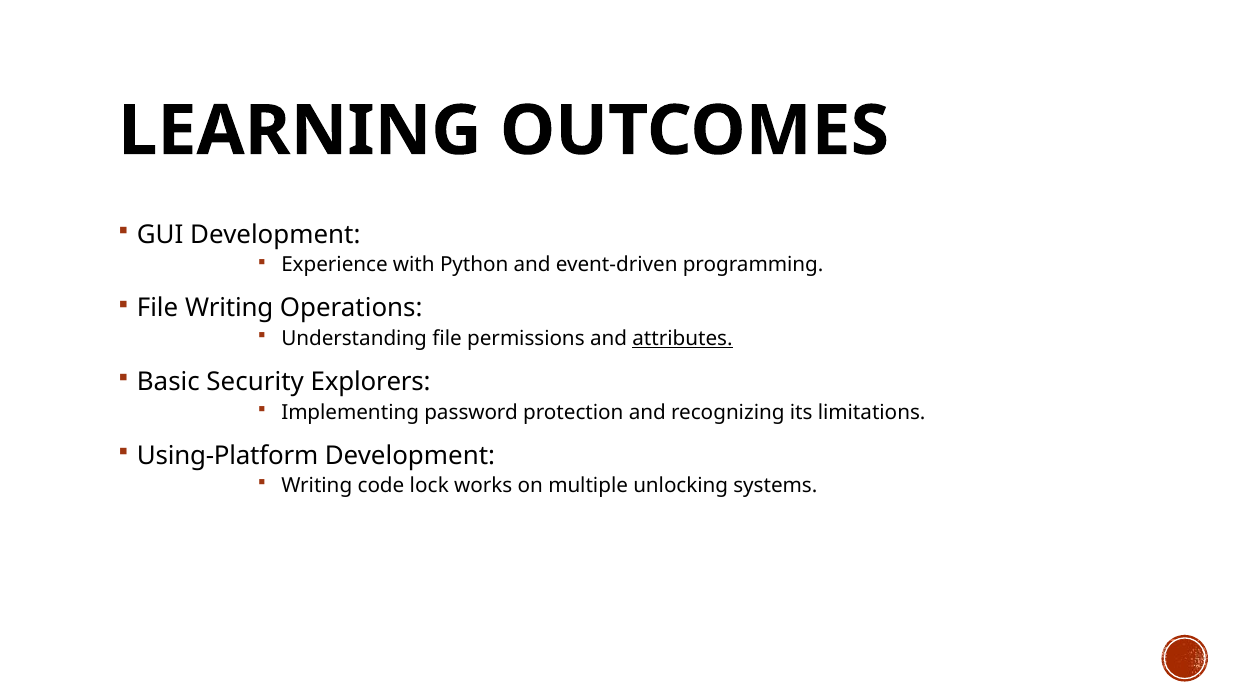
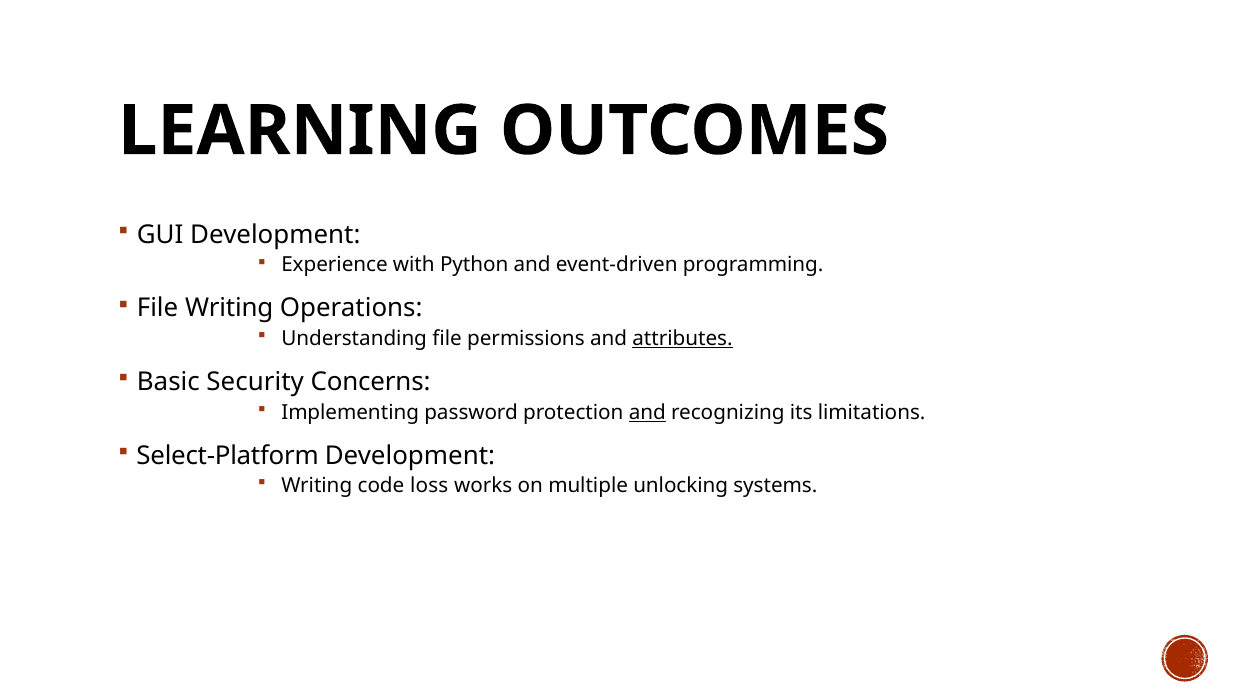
Explorers: Explorers -> Concerns (371, 382)
and underline: none -> present (647, 412)
Using-Platform: Using-Platform -> Select-Platform (228, 455)
lock: lock -> loss (429, 486)
